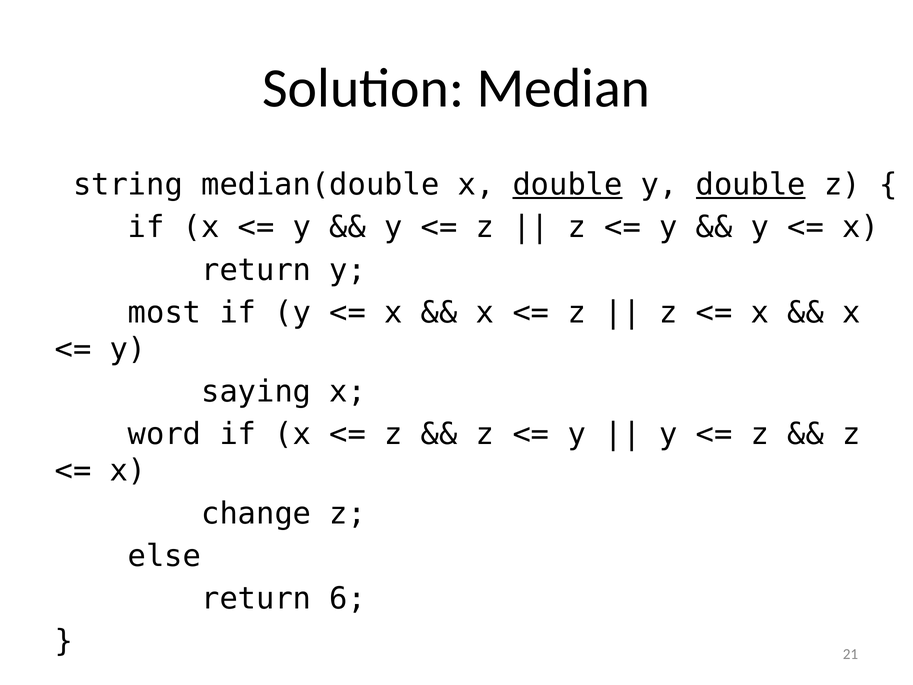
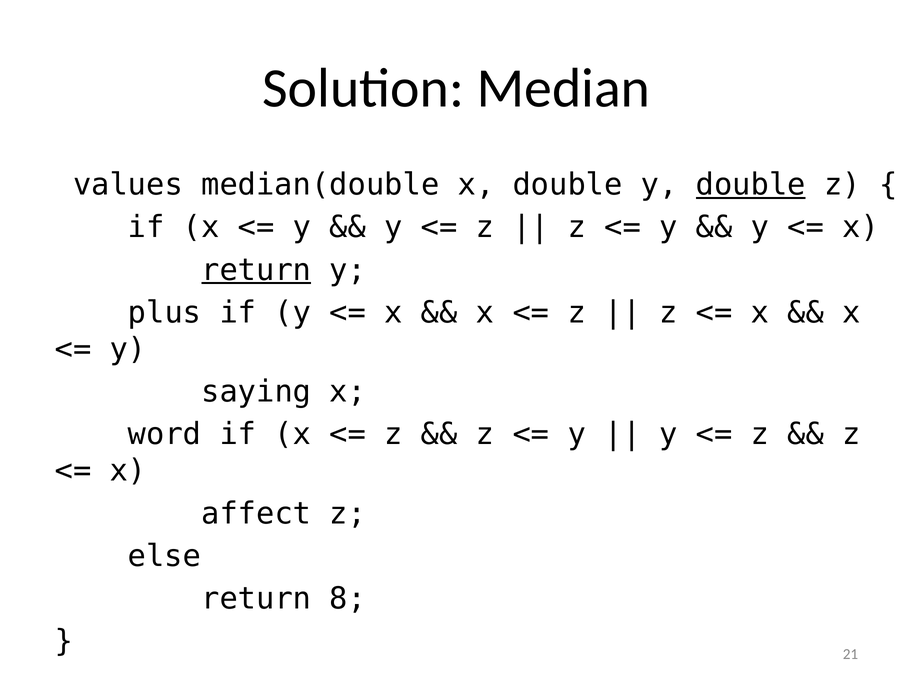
string: string -> values (128, 185)
double underline: present -> none (568, 185)
return underline: none -> present (256, 270)
most: most -> plus (165, 313)
change: change -> affect (256, 513)
6: 6 -> 8 (348, 599)
